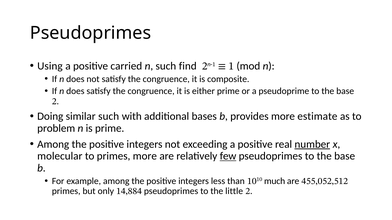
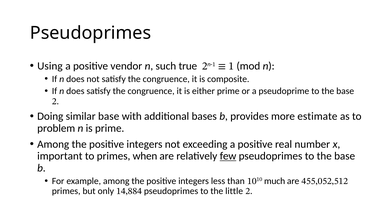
carried: carried -> vendor (126, 66)
find: find -> true (188, 66)
similar such: such -> base (109, 117)
number underline: present -> none (312, 144)
molecular: molecular -> important (60, 156)
primes more: more -> when (145, 156)
